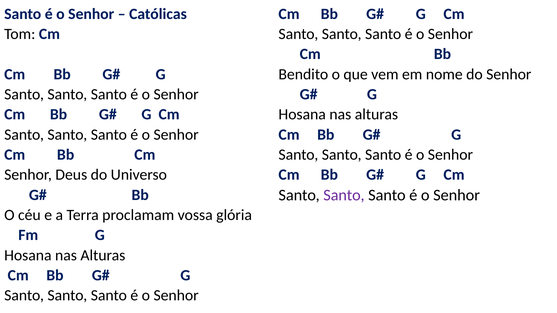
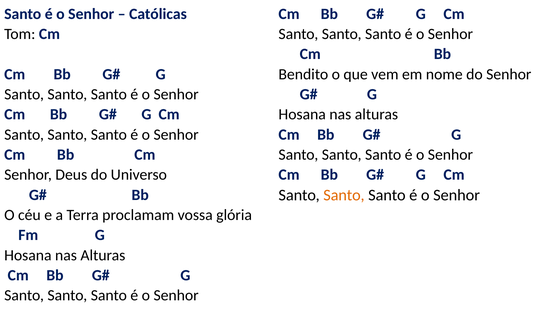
Santo colour: purple -> orange (344, 195)
